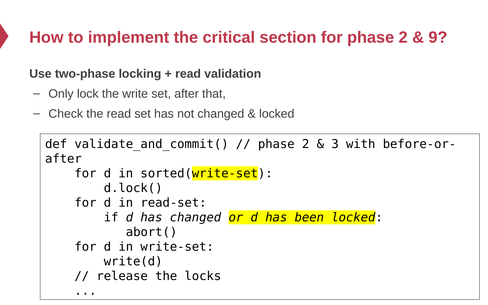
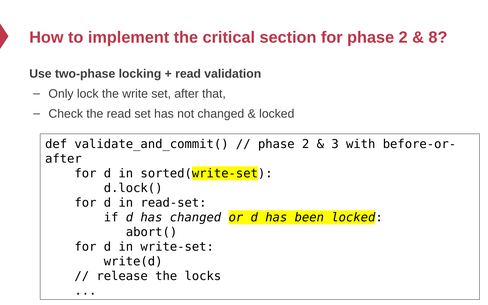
9: 9 -> 8 (438, 37)
